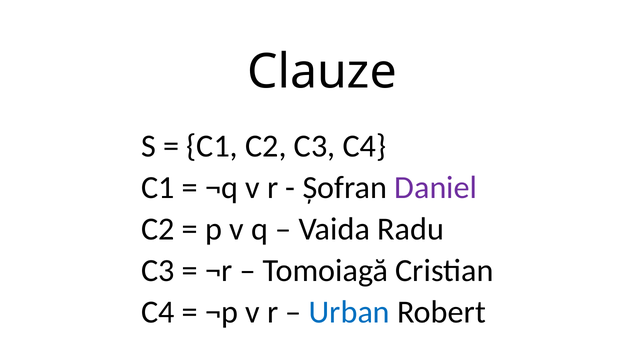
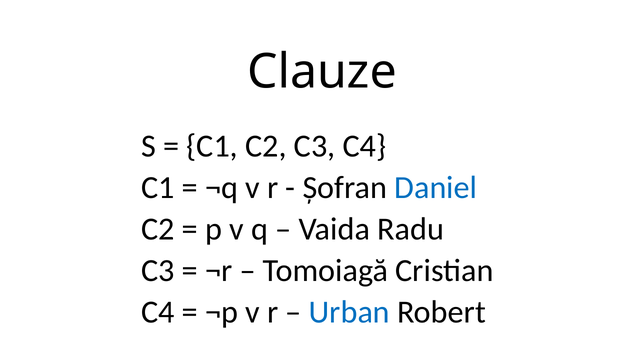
Daniel colour: purple -> blue (436, 188)
